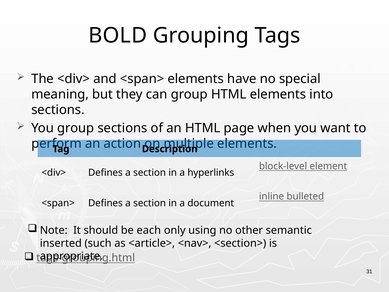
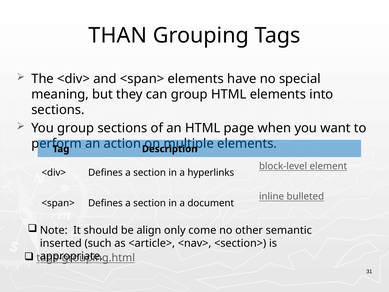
BOLD: BOLD -> THAN (118, 36)
each: each -> align (149, 230)
using: using -> come (202, 230)
